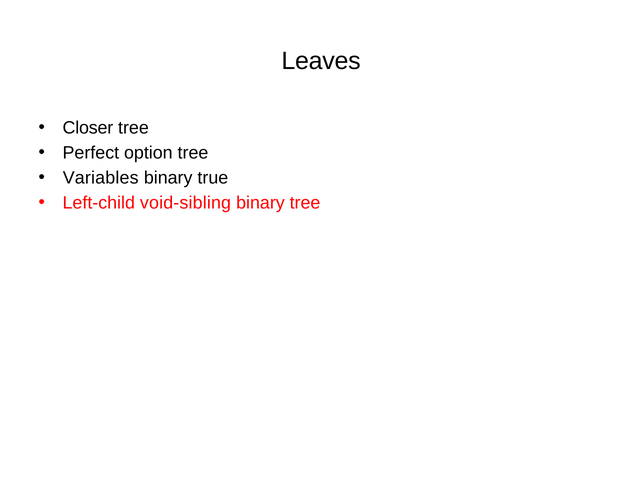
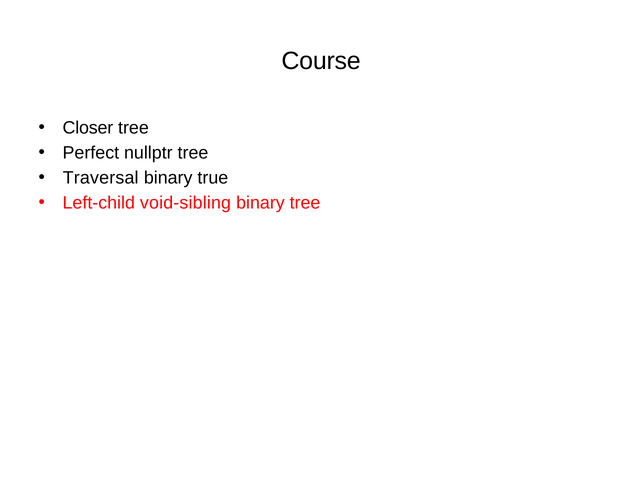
Leaves: Leaves -> Course (321, 61)
option: option -> nullptr (148, 152)
Variables: Variables -> Traversal (101, 177)
